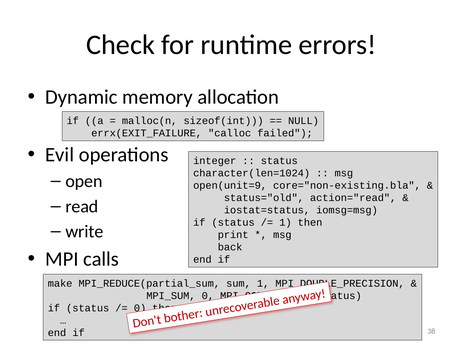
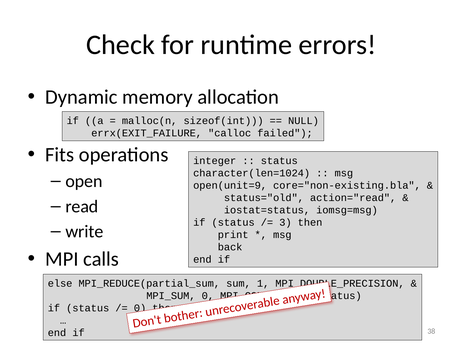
Evil: Evil -> Fits (60, 155)
1: 1 -> 3 (285, 223)
make: make -> else (60, 284)
